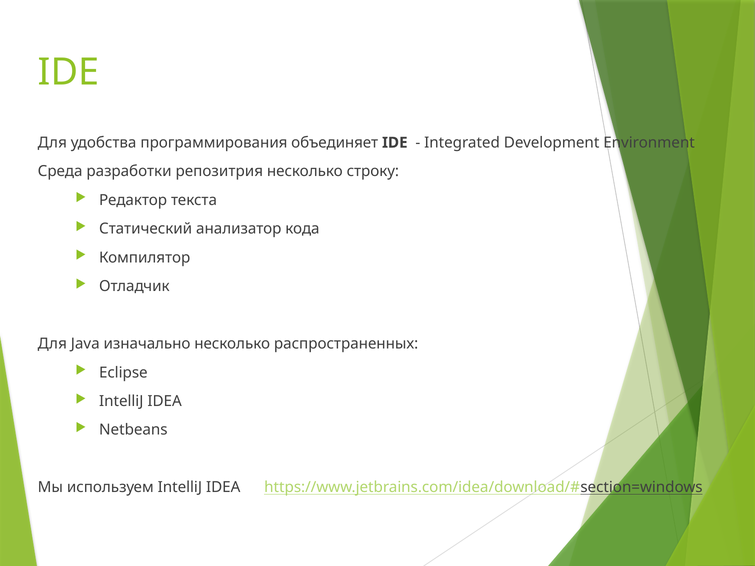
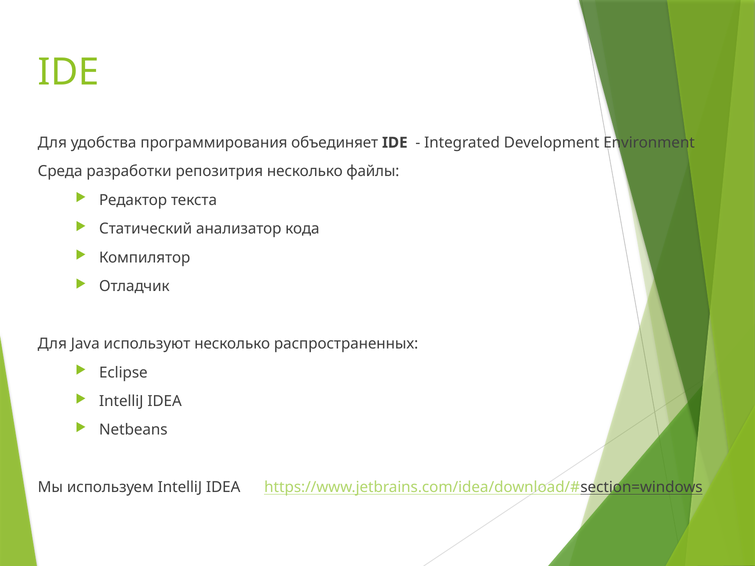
строку: строку -> файлы (373, 171)
изначально: изначально -> используют (147, 344)
